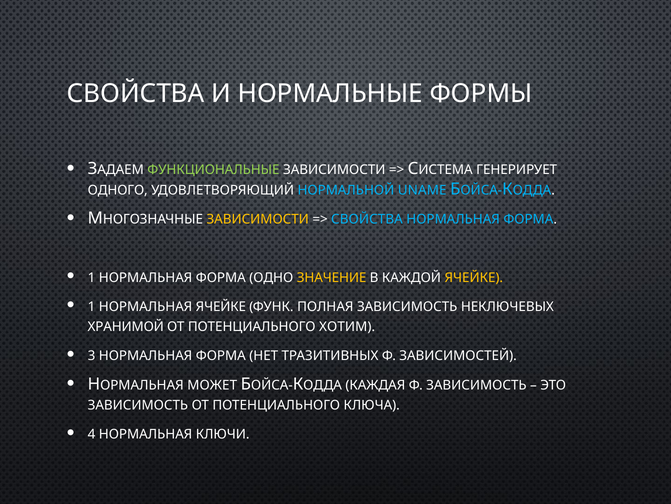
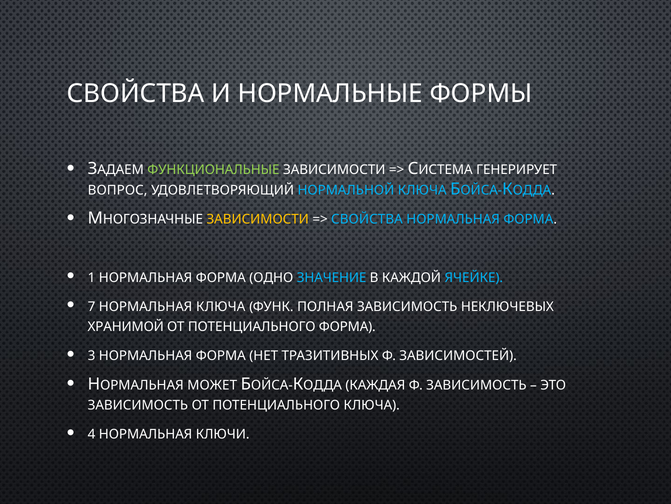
ОДНОГО: ОДНОГО -> ВОПРОС (118, 190)
НОРМАЛЬНОЙ UNAME: UNAME -> КЛЮЧА (422, 190)
ЗНАЧЕНИЕ colour: yellow -> light blue (332, 277)
ЯЧЕЙКЕ colour: yellow -> light blue (474, 277)
1: 1 -> 7 (92, 306)
НОРМАЛЬНАЯ ЯЧЕЙКЕ: ЯЧЕЙКЕ -> КЛЮЧА (221, 306)
ПОТЕНЦИАЛЬНОГО ХОТИМ: ХОТИМ -> ФОРМА (347, 326)
